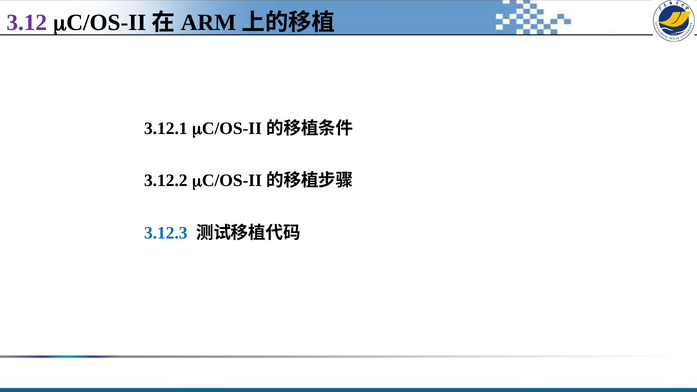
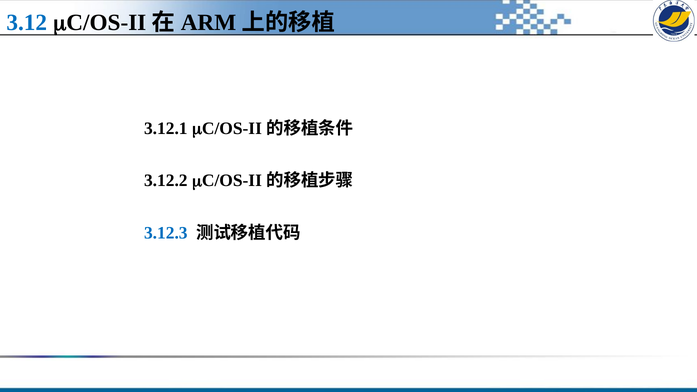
3.12 colour: purple -> blue (27, 23)
